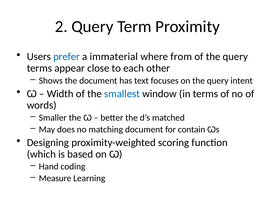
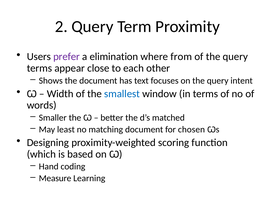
prefer colour: blue -> purple (67, 57)
immaterial: immaterial -> elimination (114, 57)
does: does -> least (66, 130)
contain: contain -> chosen (191, 130)
